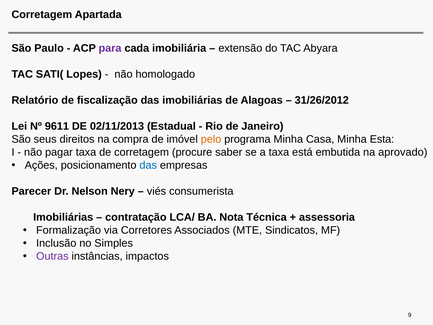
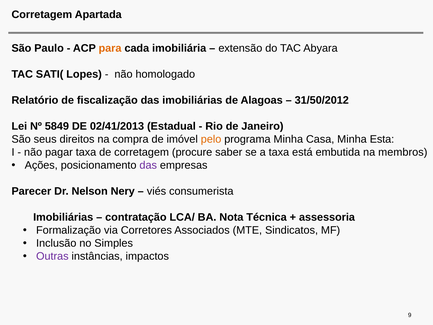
para colour: purple -> orange (110, 48)
31/26/2012: 31/26/2012 -> 31/50/2012 (322, 100)
9611: 9611 -> 5849 (57, 126)
02/11/2013: 02/11/2013 -> 02/41/2013 (117, 126)
aprovado: aprovado -> membros (403, 152)
das colour: blue -> purple (148, 165)
